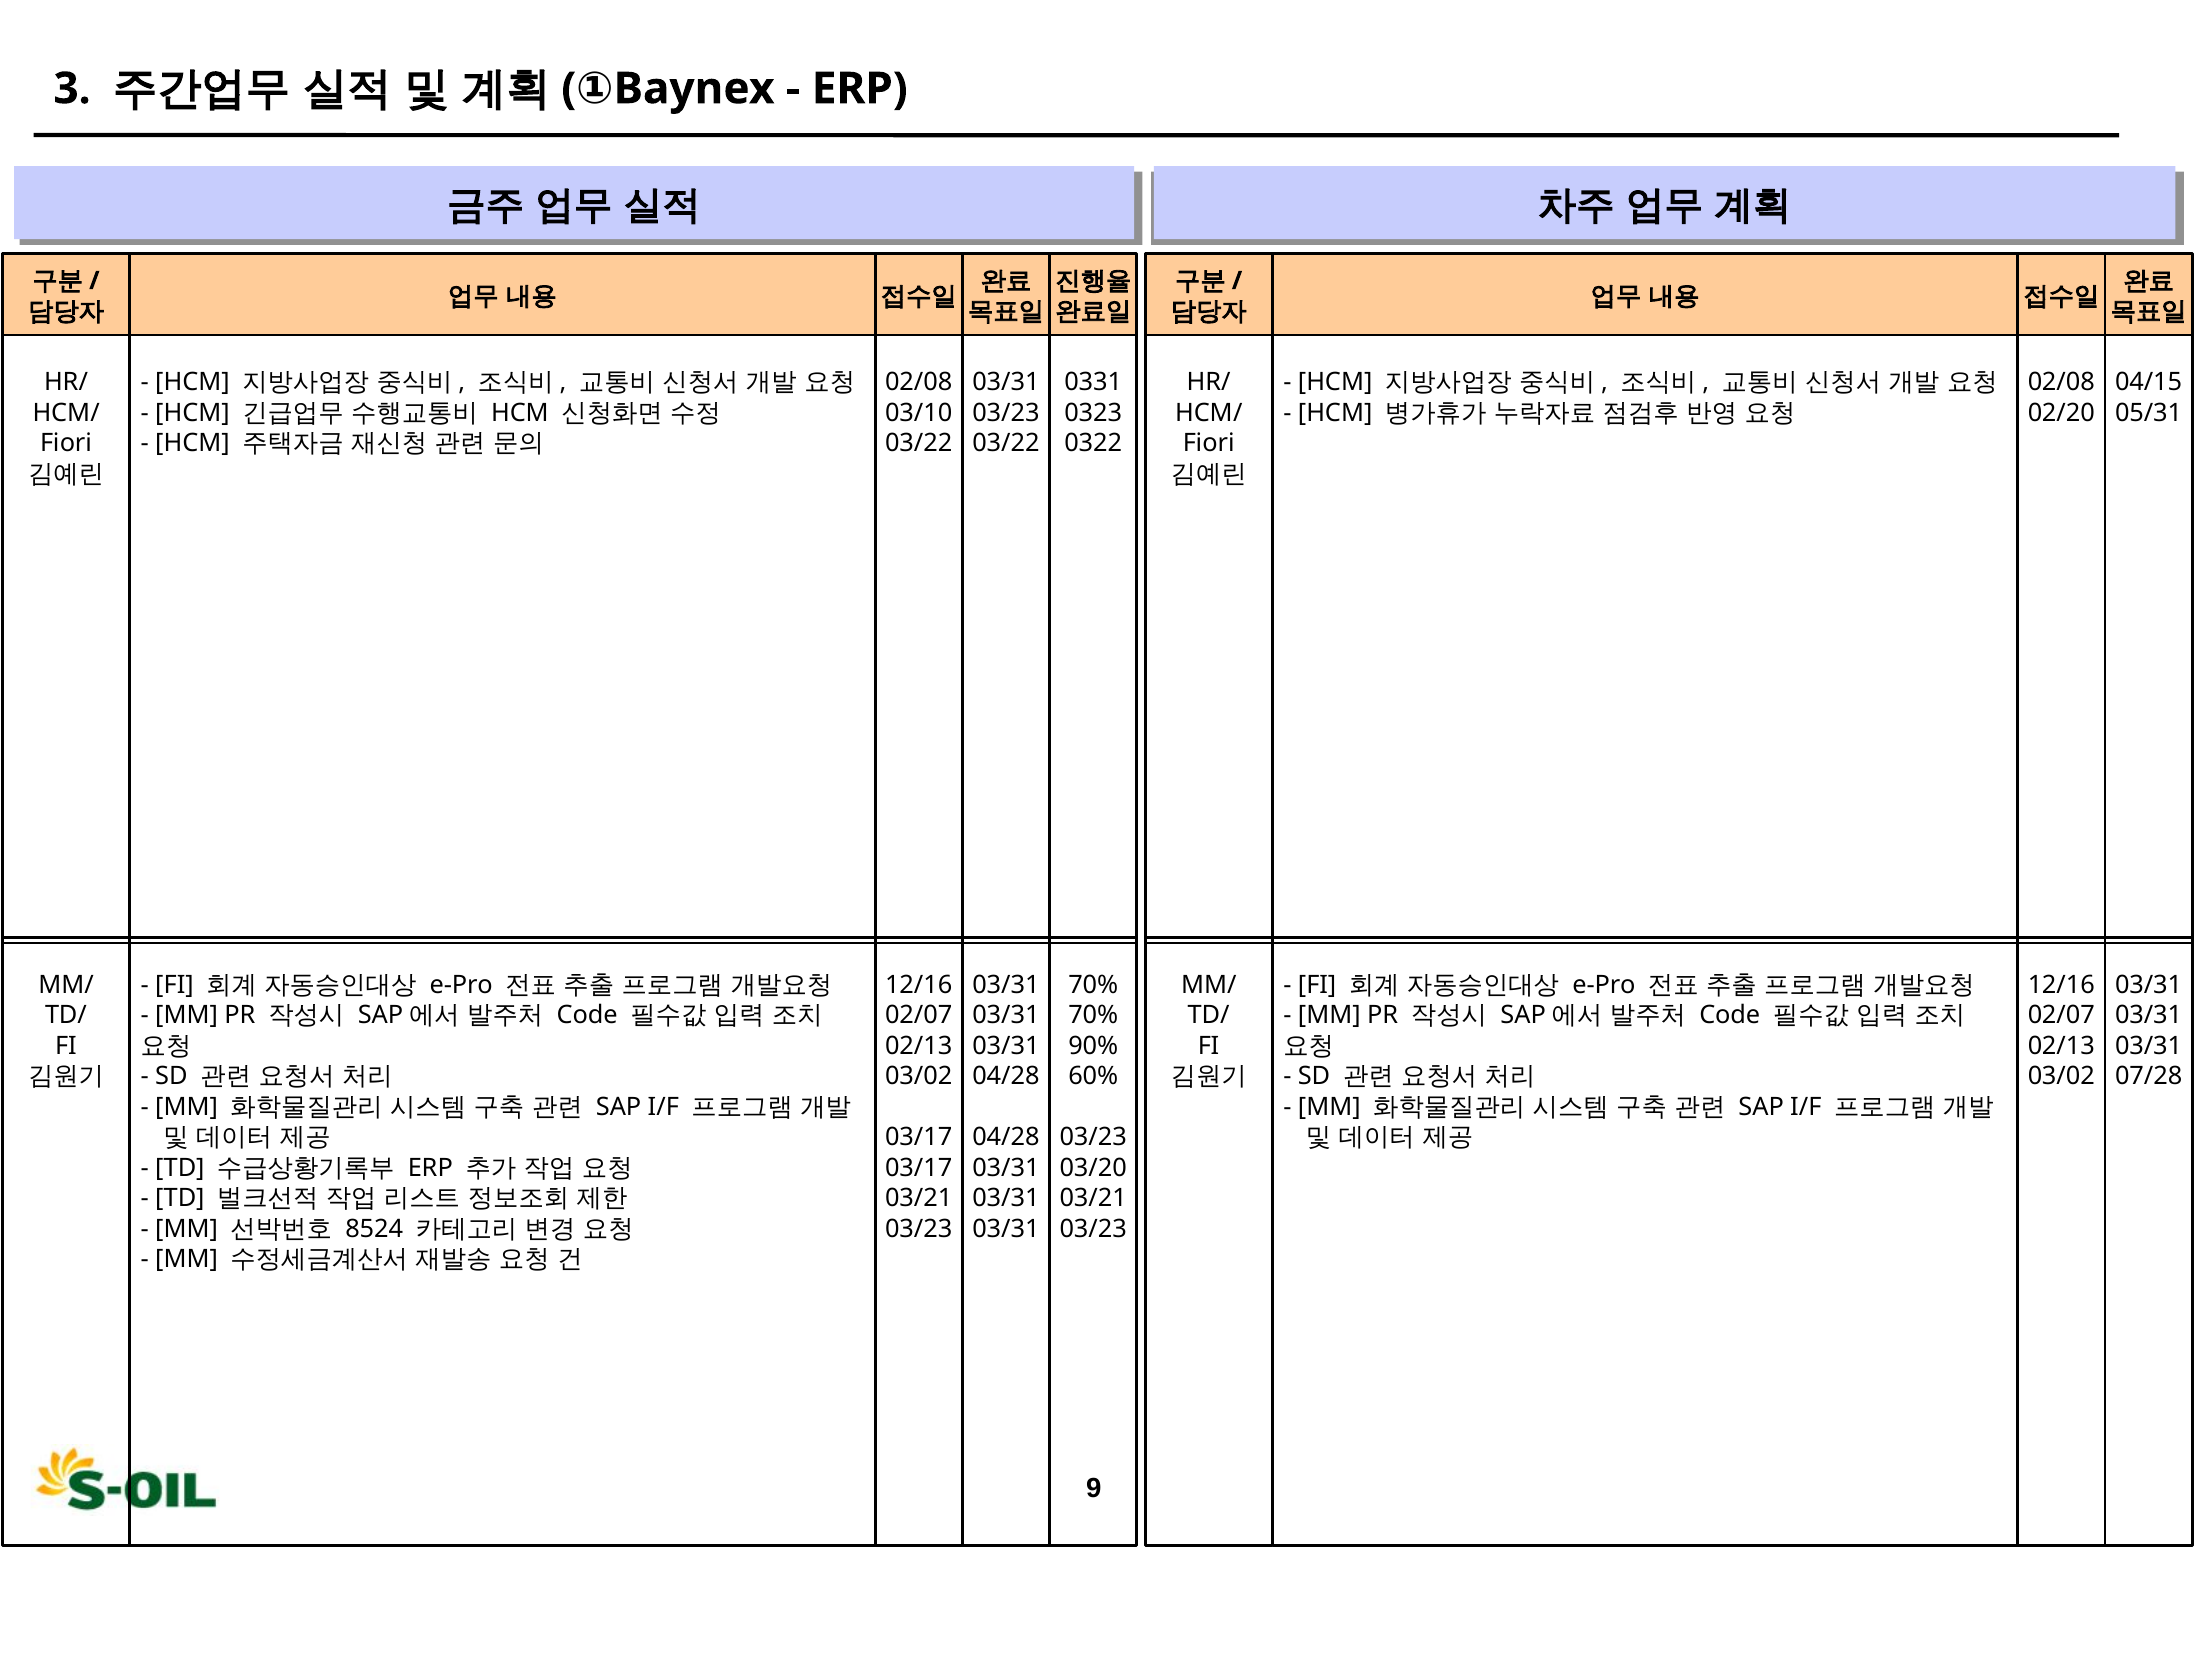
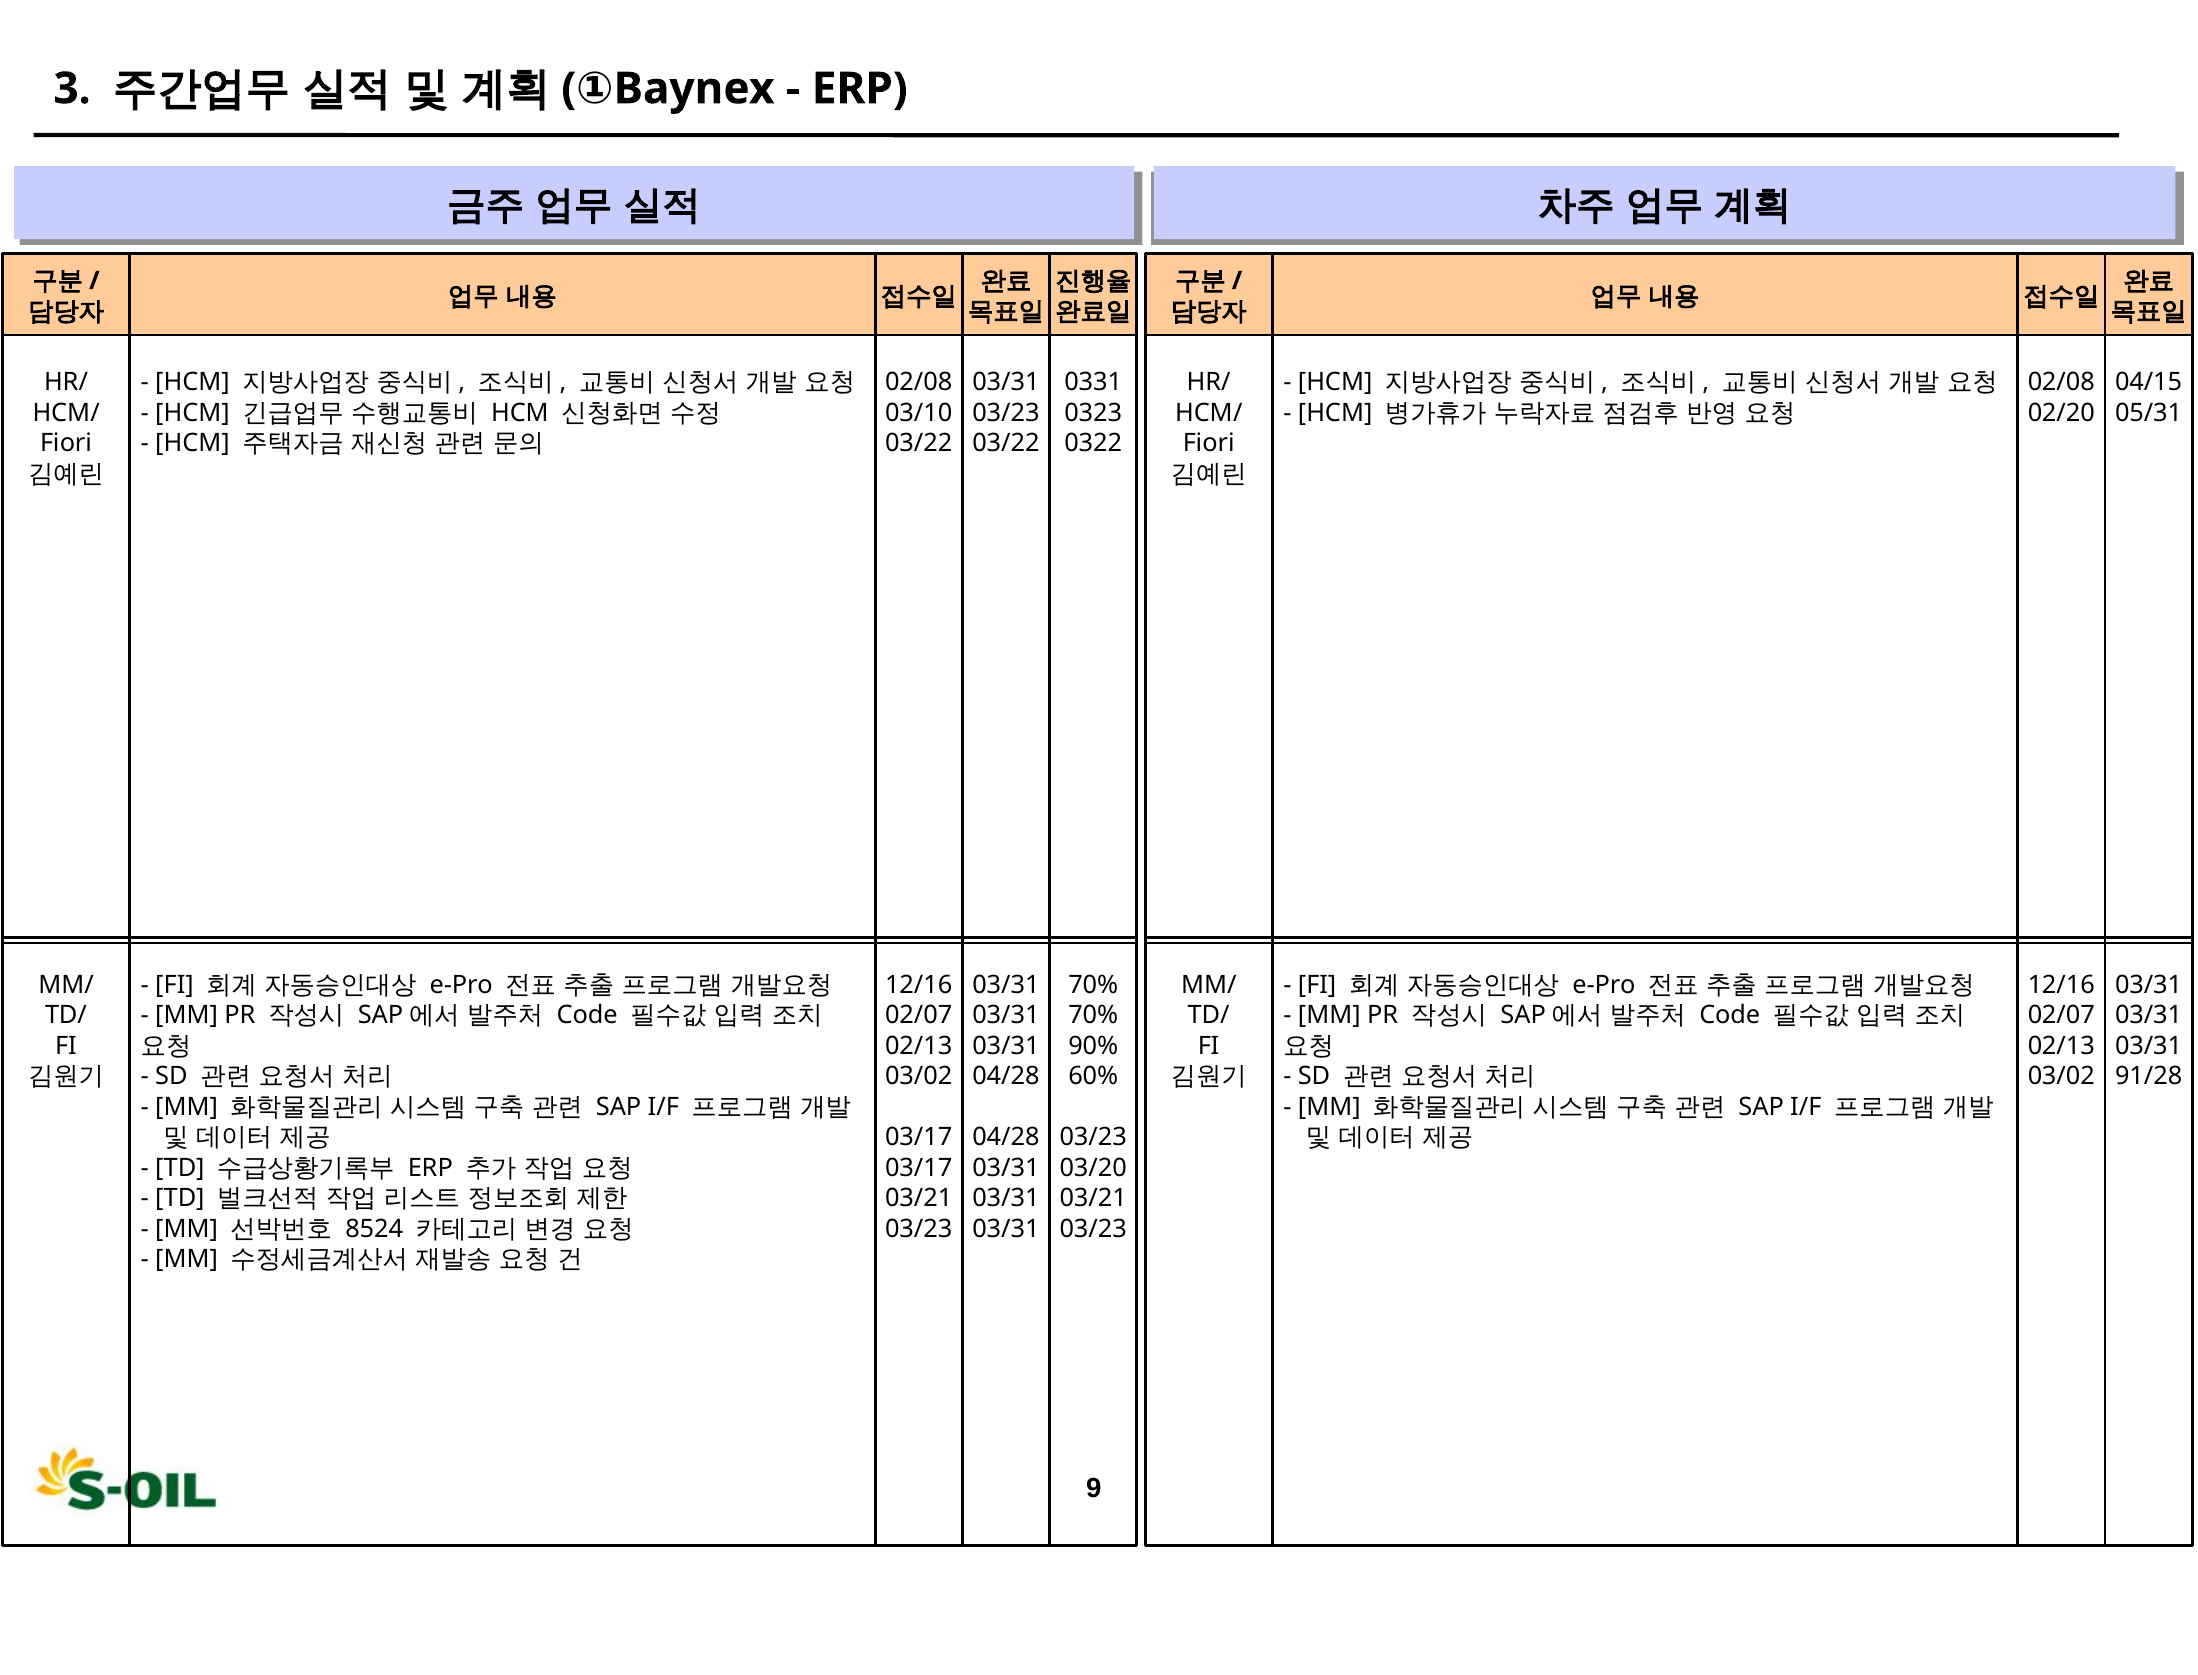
07/28: 07/28 -> 91/28 (2149, 1076)
